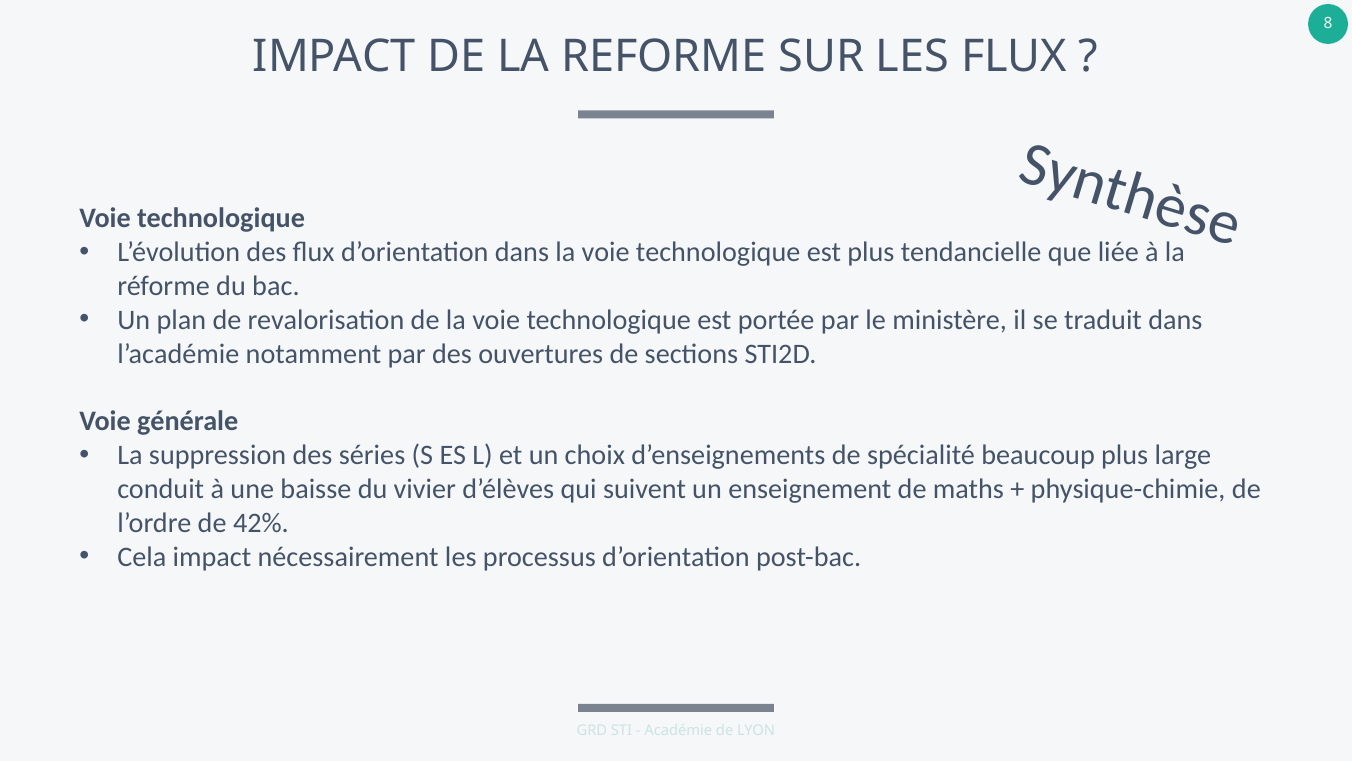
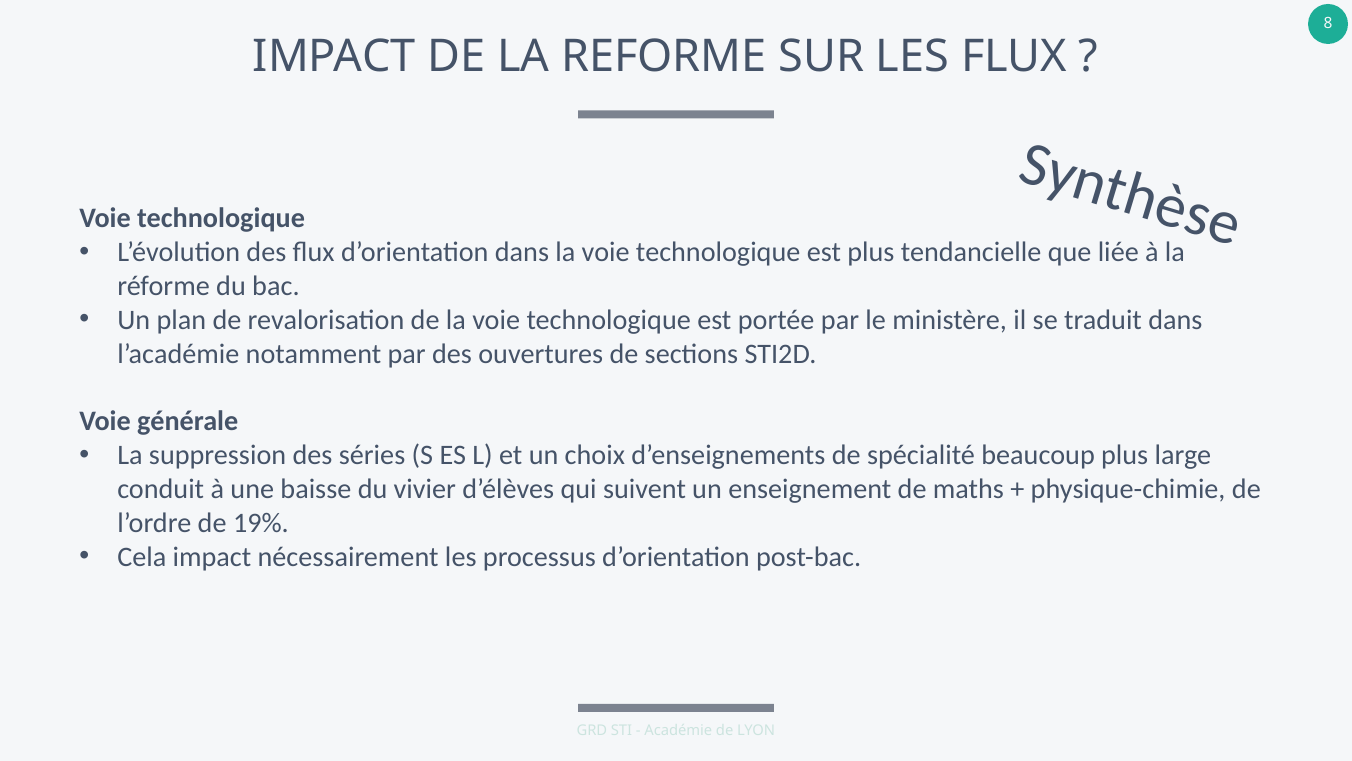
42%: 42% -> 19% (261, 523)
